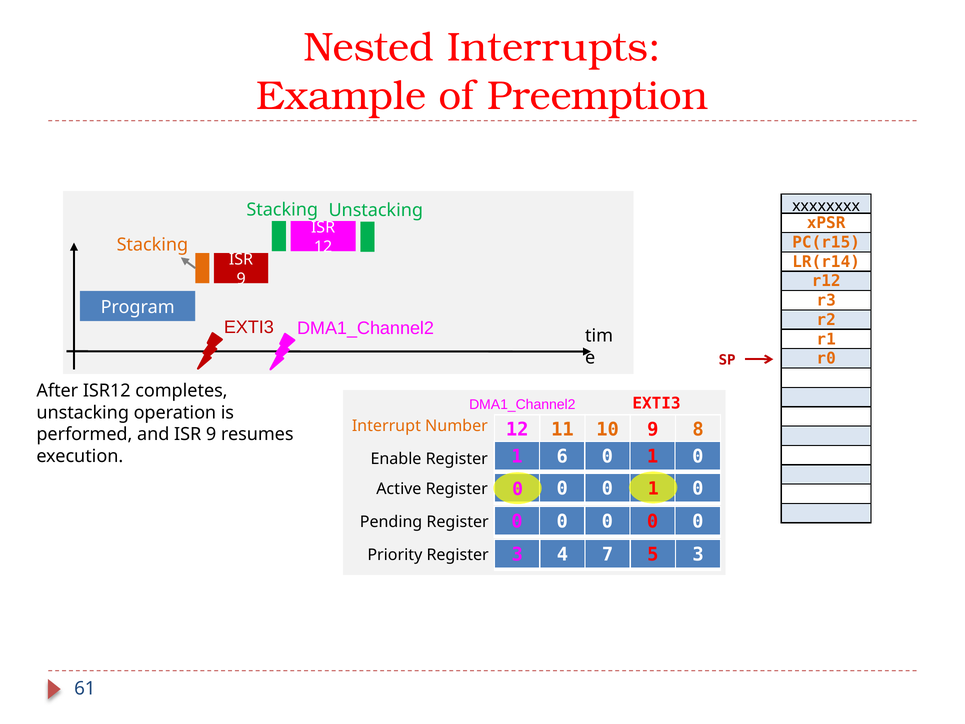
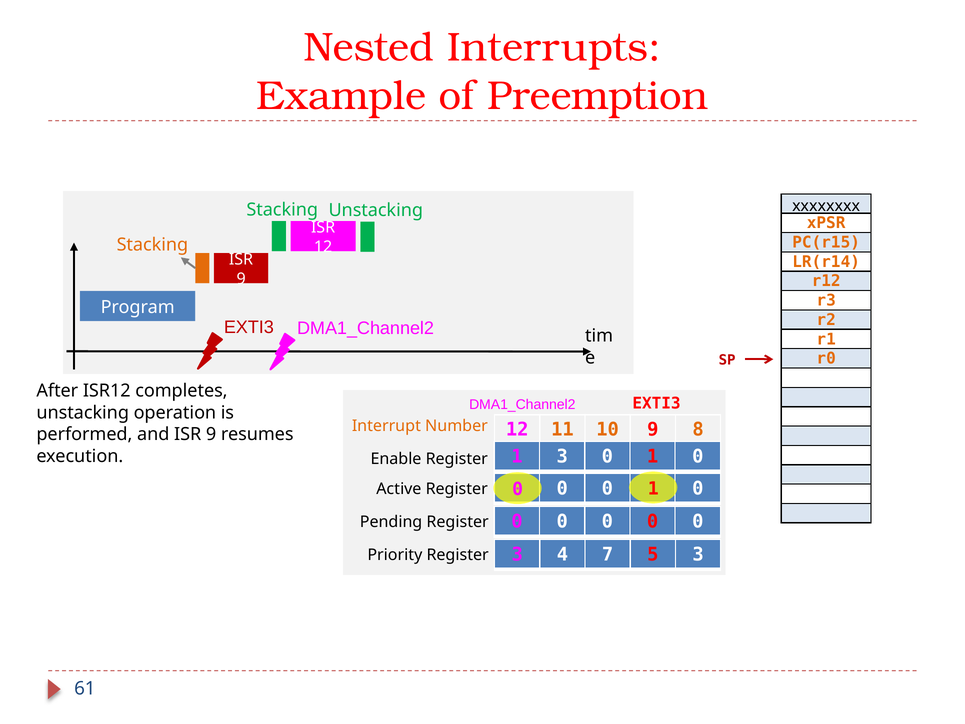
1 6: 6 -> 3 (562, 456)
